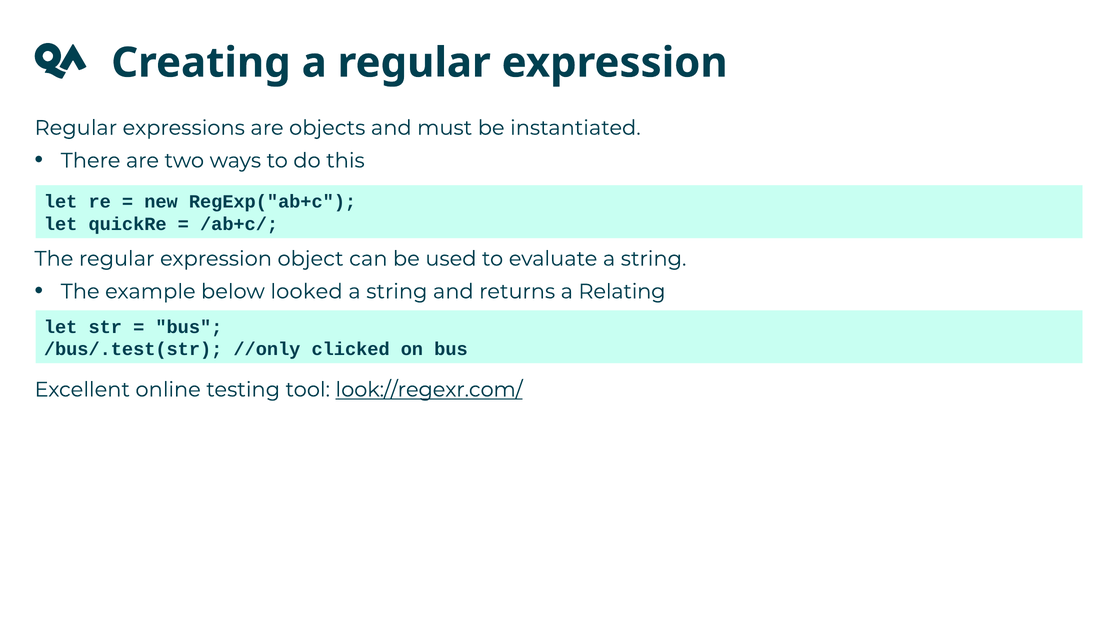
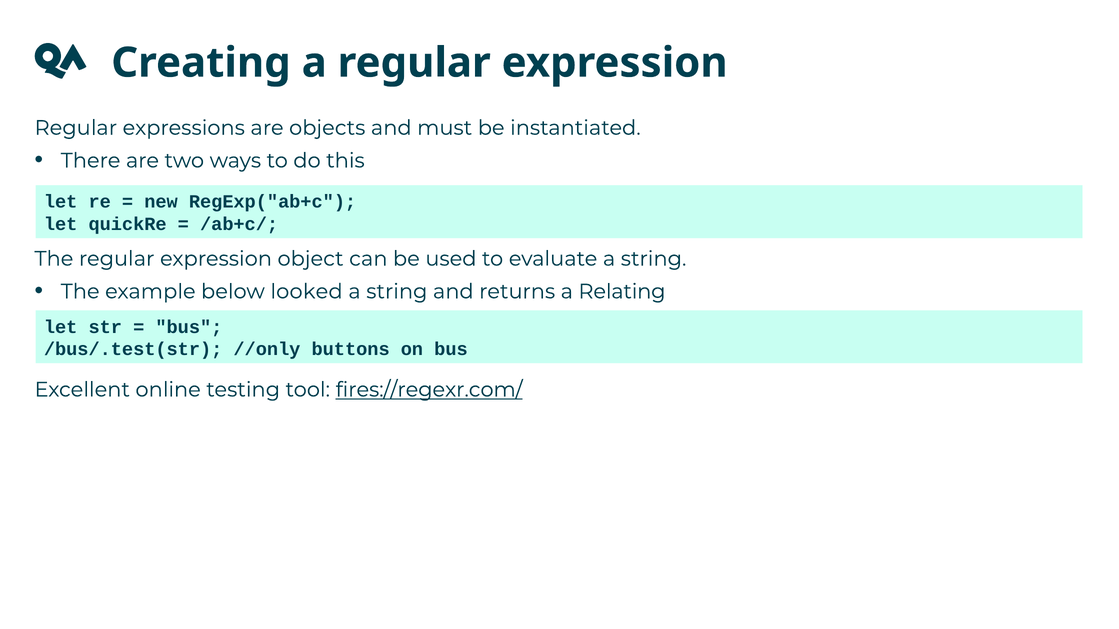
clicked: clicked -> buttons (351, 349)
look://regexr.com/: look://regexr.com/ -> fires://regexr.com/ (429, 390)
